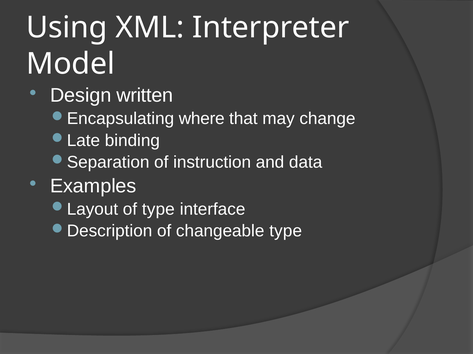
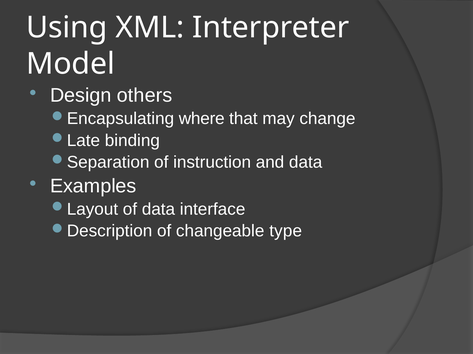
written: written -> others (145, 96)
of type: type -> data (158, 210)
